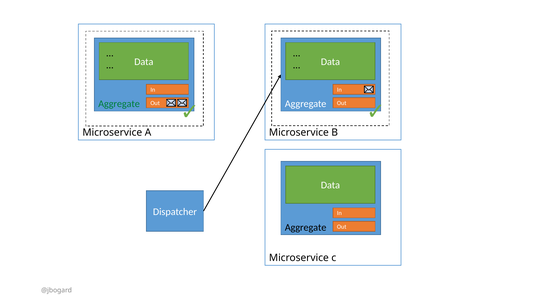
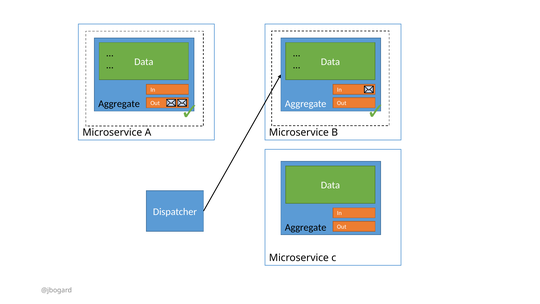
Aggregate colour: green -> black (119, 104)
